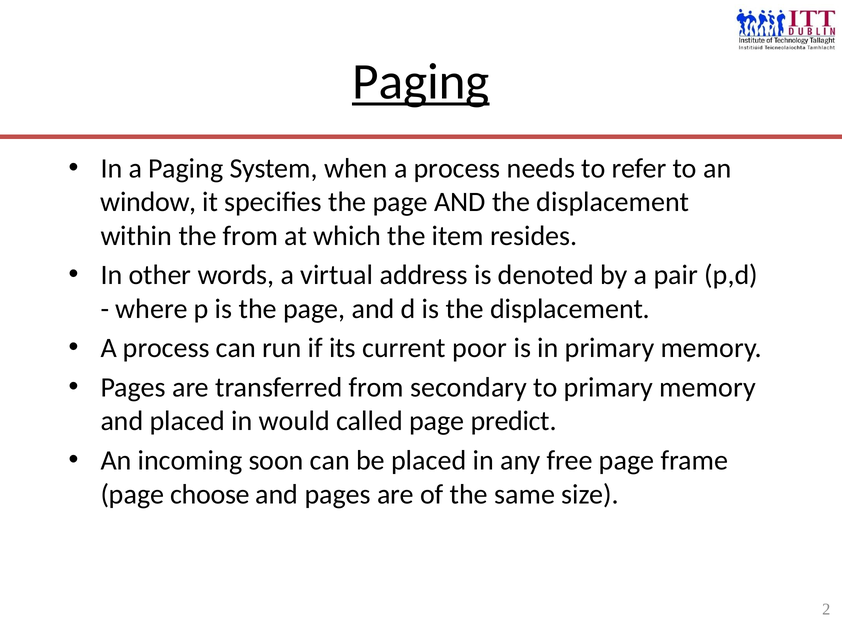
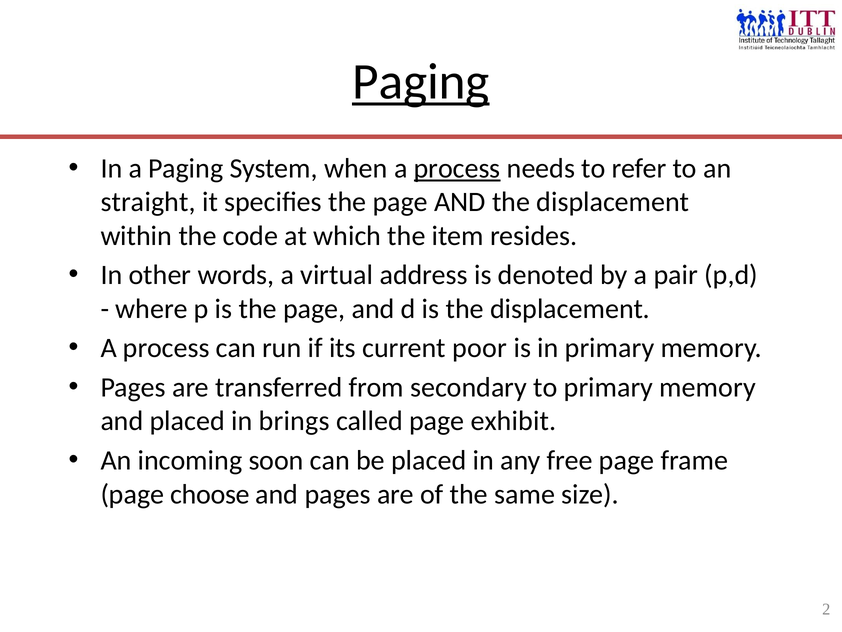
process underline: none -> present (457, 168)
window: window -> straight (148, 202)
the from: from -> code (251, 236)
would: would -> brings (294, 421)
predict: predict -> exhibit (513, 421)
